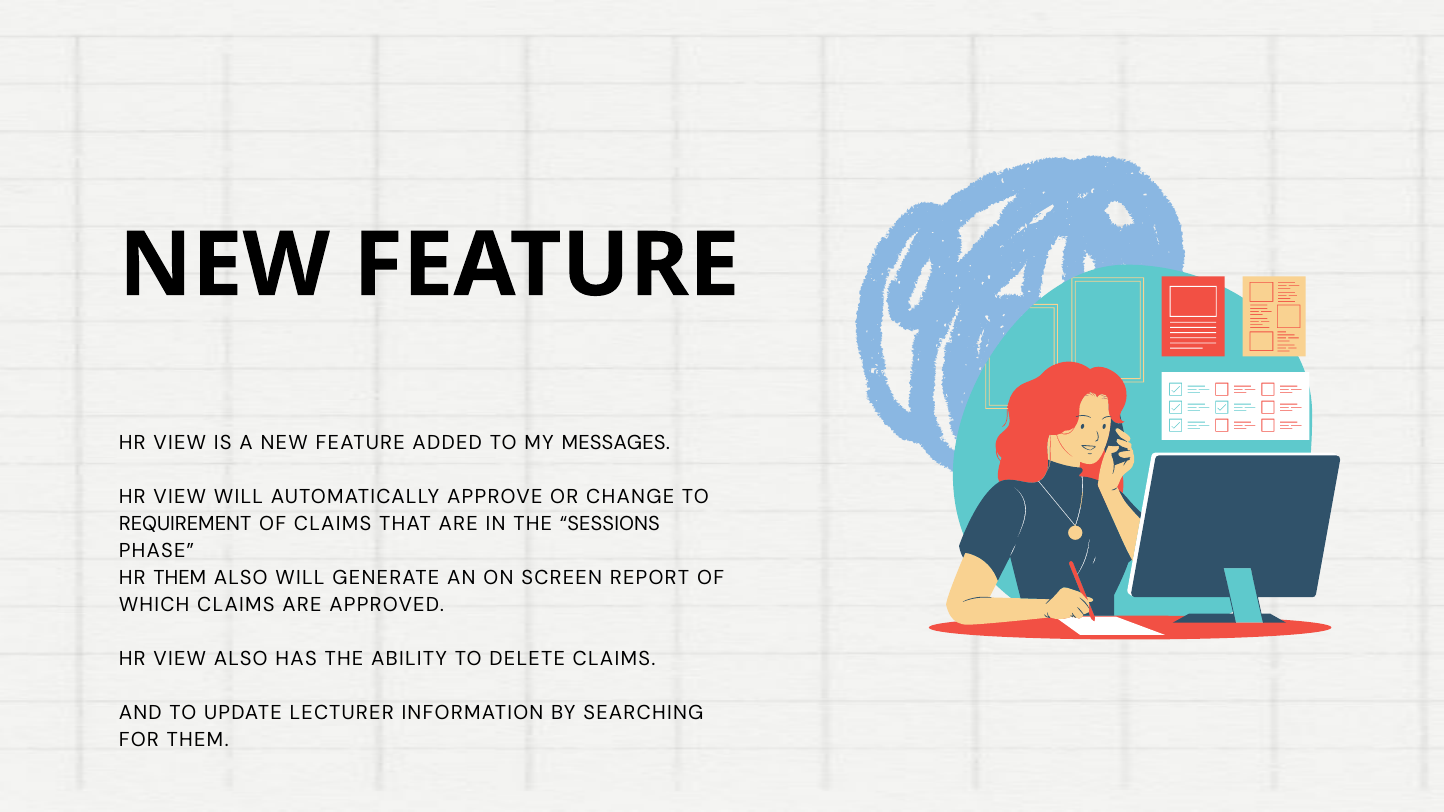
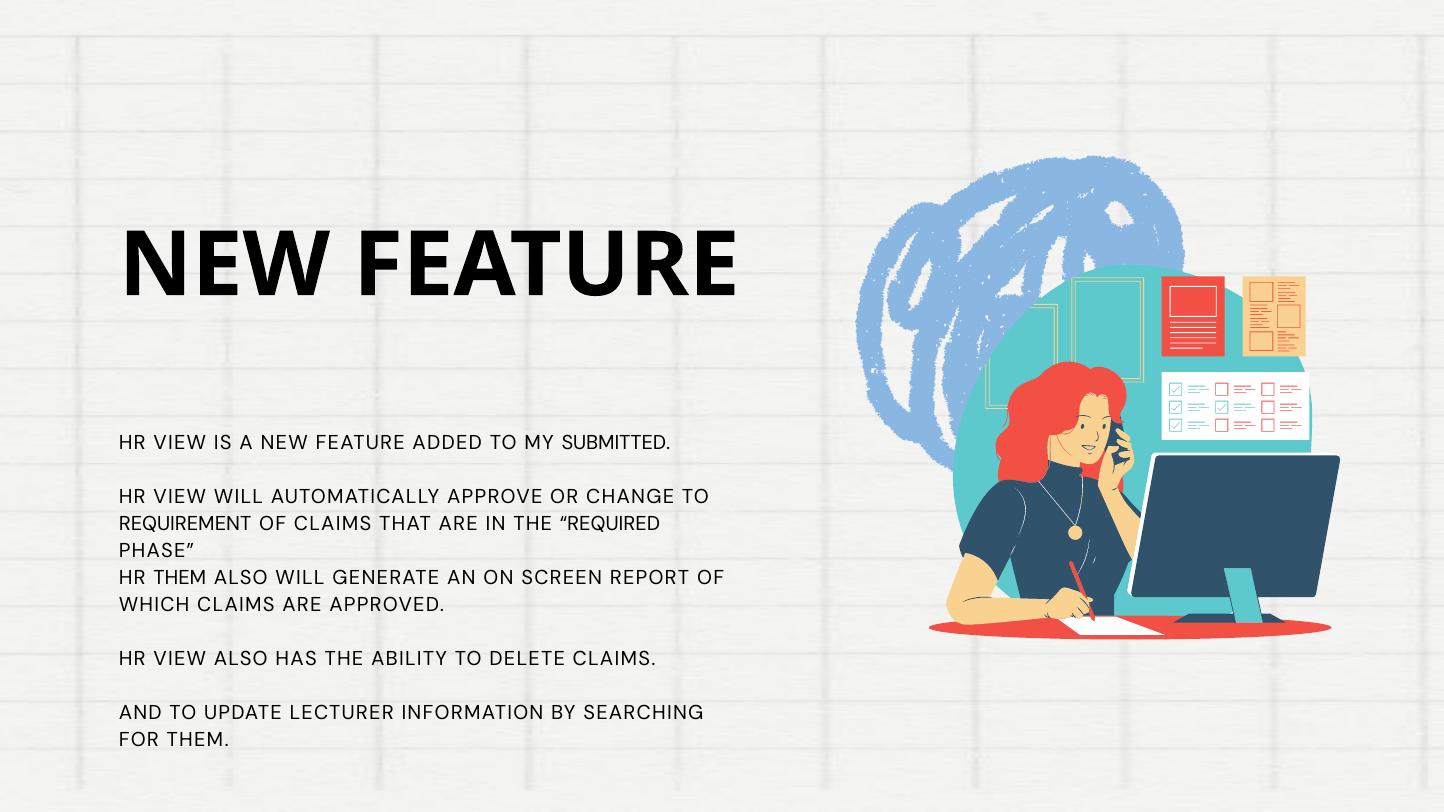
MESSAGES: MESSAGES -> SUBMITTED (616, 443)
SESSIONS: SESSIONS -> REQUIRED (610, 524)
